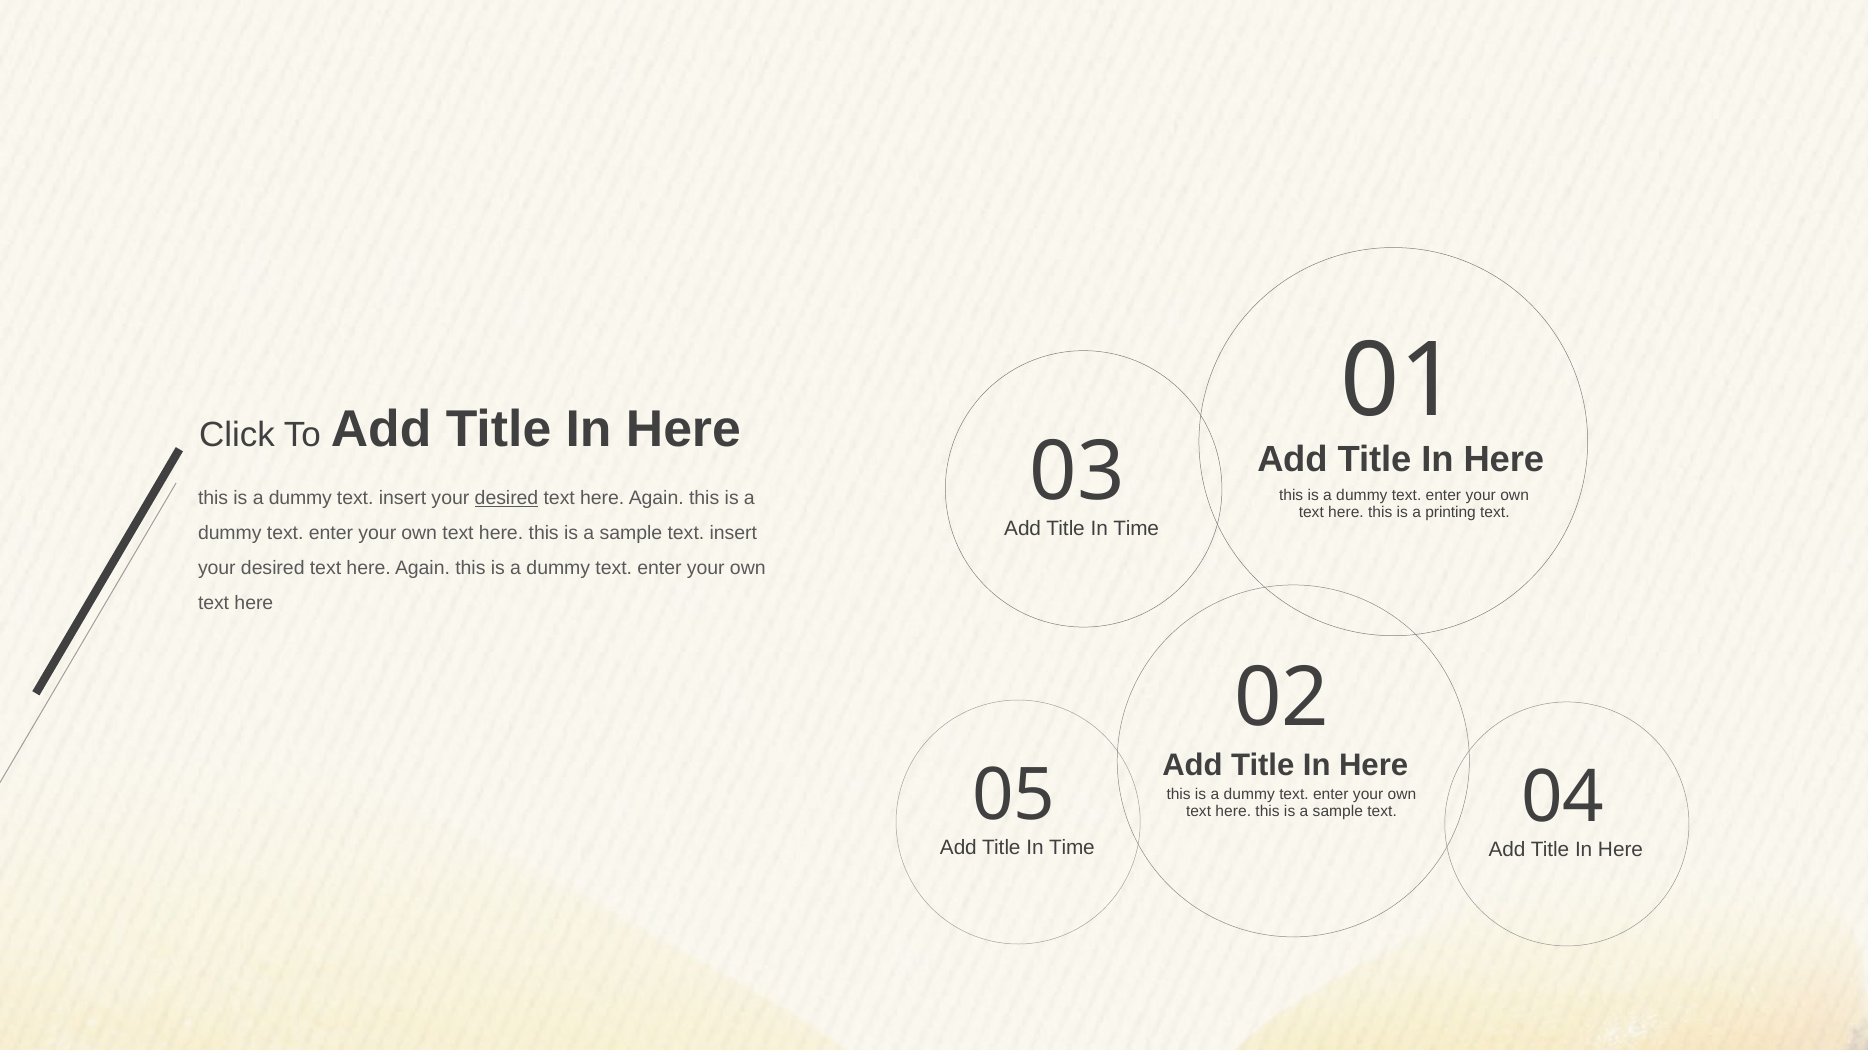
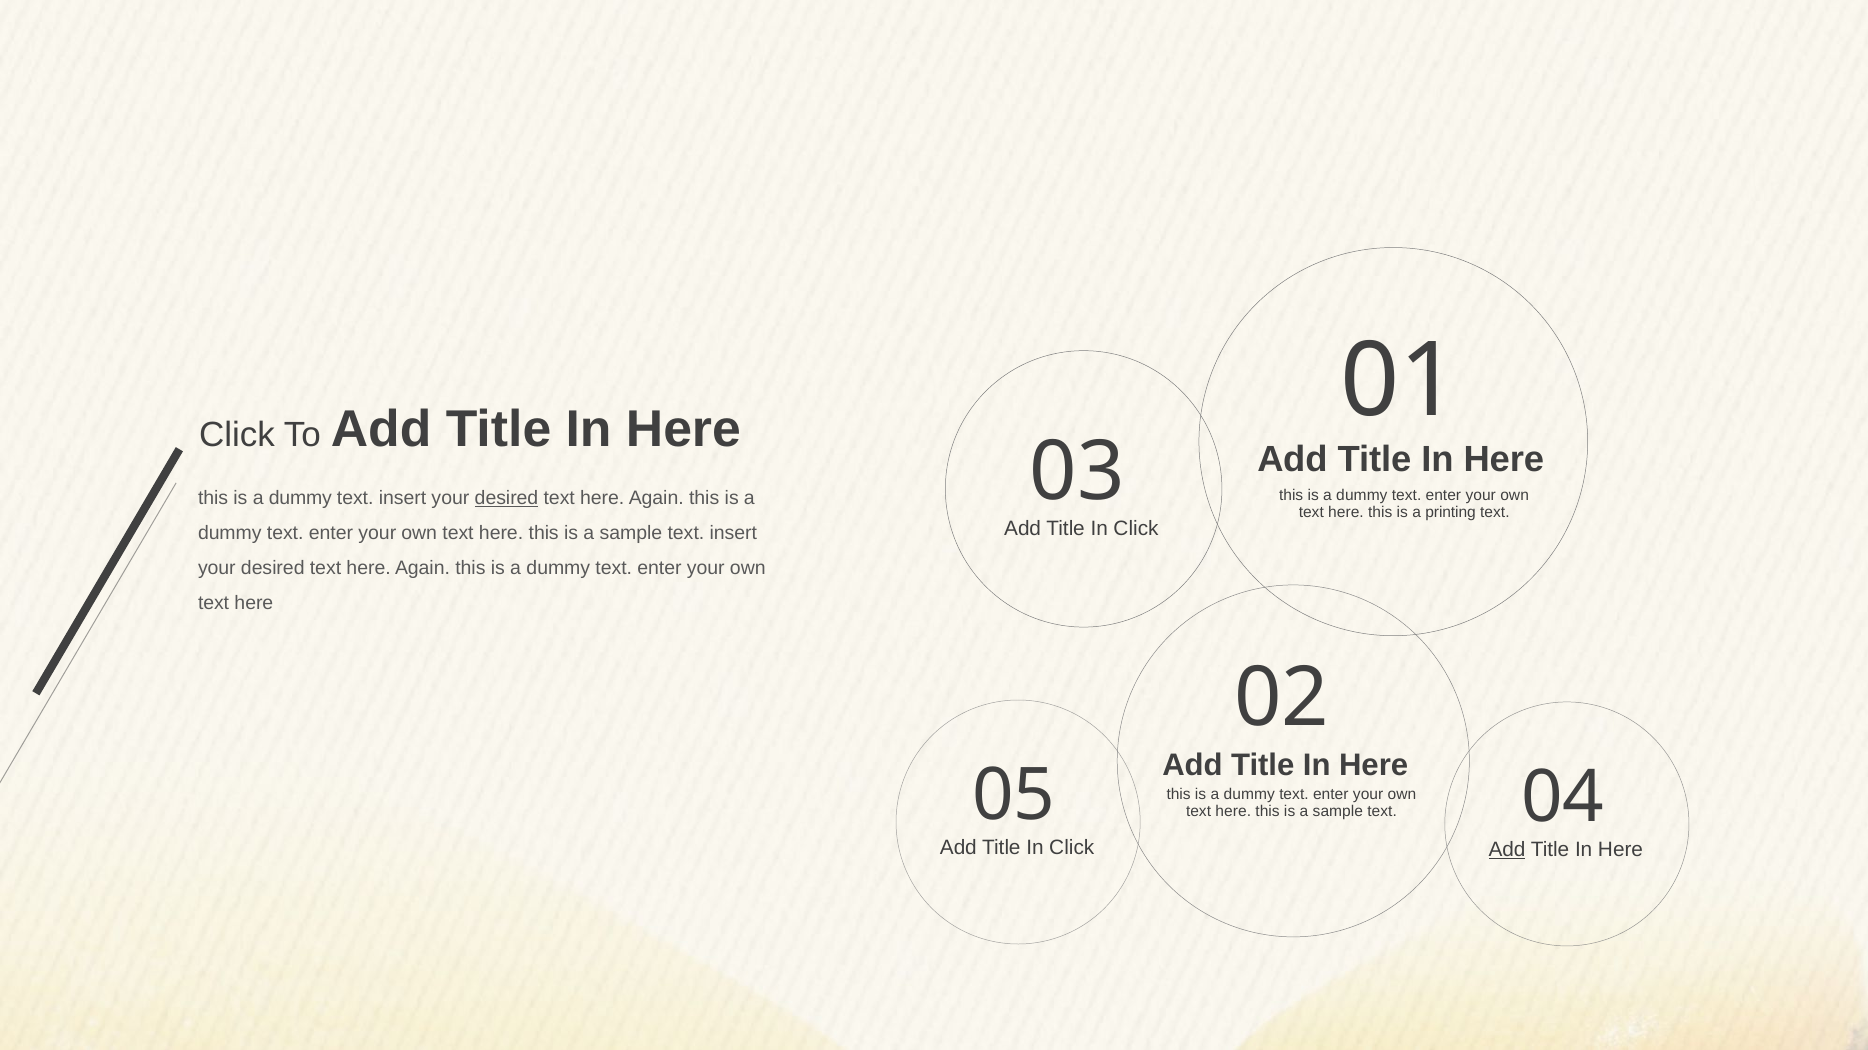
Time: Time -> Click (1136, 529)
Time: Time -> Click (1072, 848)
Add underline: none -> present (1507, 850)
